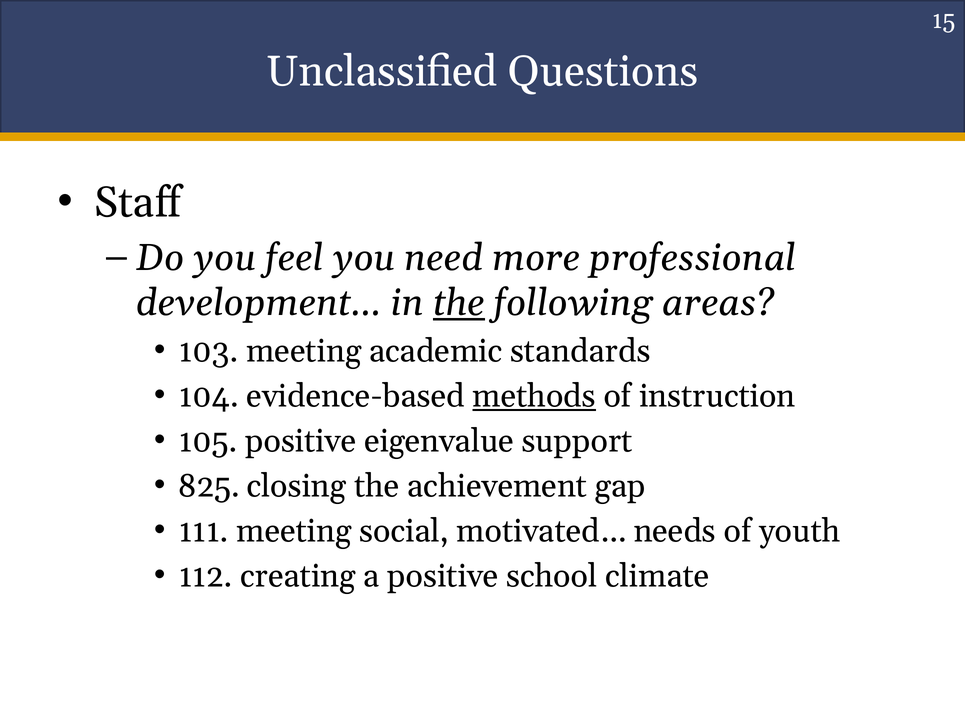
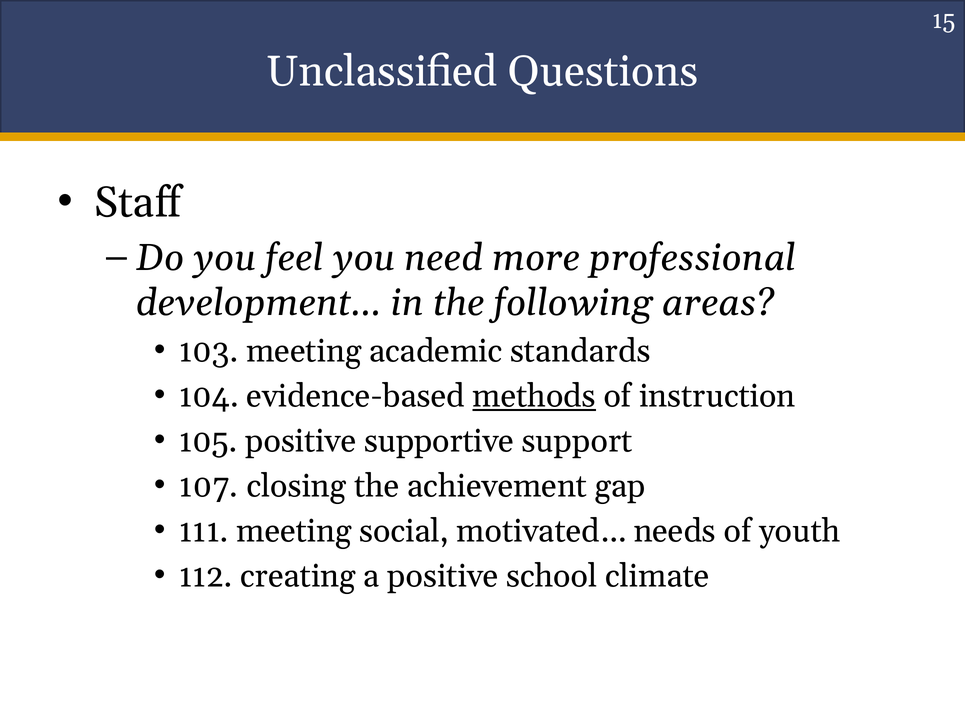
the underline: present -> none (459, 303)
eigenvalue: eigenvalue -> supportive (439, 441)
825: 825 -> 107 (208, 486)
